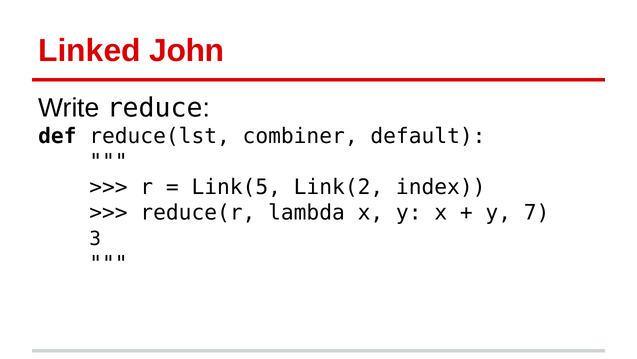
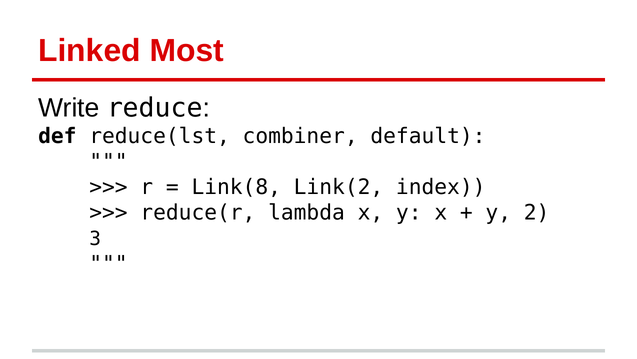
John: John -> Most (187, 51)
Link(5: Link(5 -> Link(8 (236, 187)
7: 7 -> 2 (537, 213)
